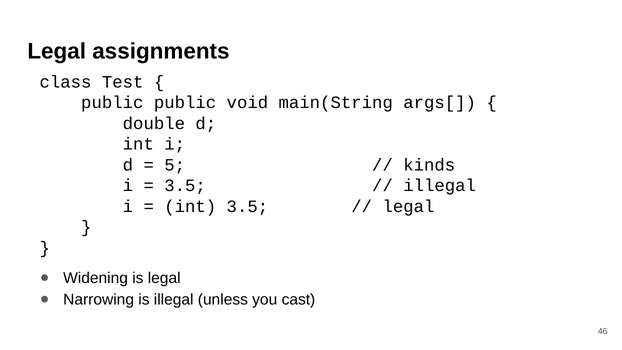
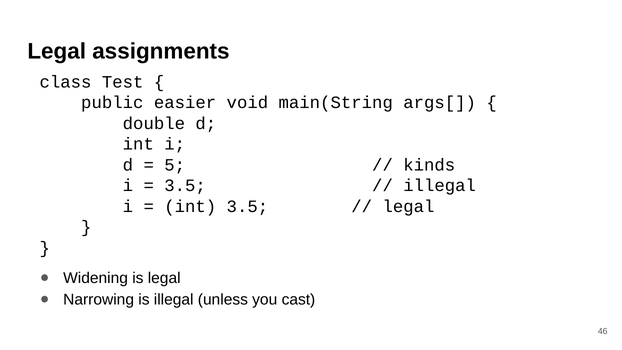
public public: public -> easier (185, 103)
